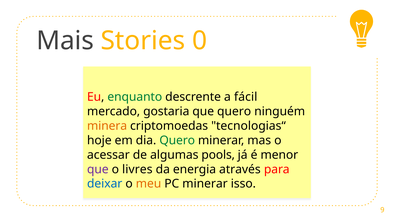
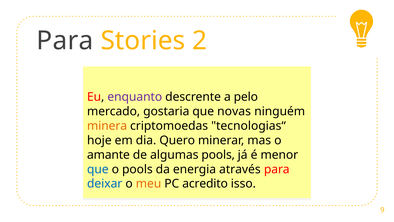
Mais: Mais -> Para (65, 41)
0: 0 -> 2 (200, 41)
enquanto colour: green -> purple (135, 97)
fácil: fácil -> pelo (246, 97)
que quero: quero -> novas (234, 111)
Quero colour: green -> black (177, 140)
acessar: acessar -> amante (108, 155)
que colour: purple -> blue (98, 169)
o livres: livres -> pools (137, 169)
PC minerar: minerar -> acredito (205, 183)
